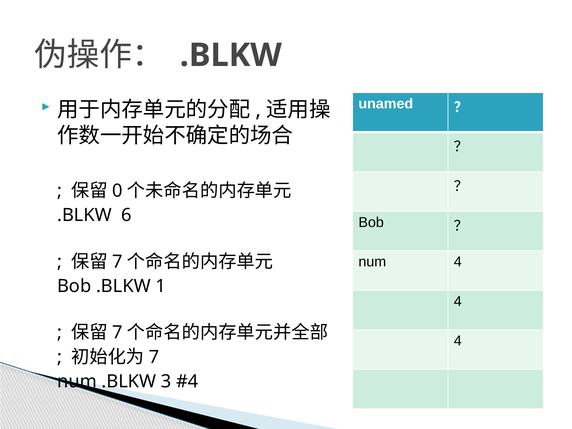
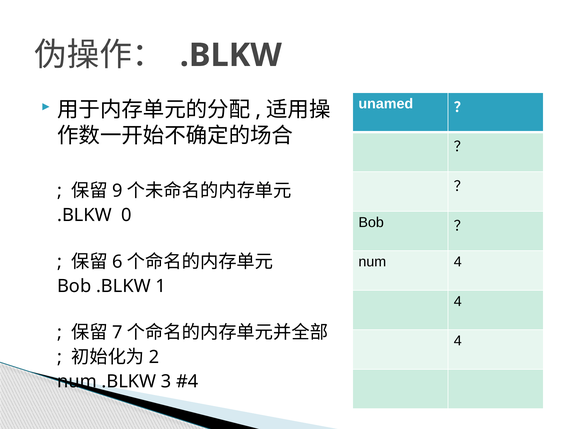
0: 0 -> 9 (117, 191)
6: 6 -> 0 (127, 215)
7: 7 -> 6 (117, 262)
7: 7 -> 2 (154, 357)
